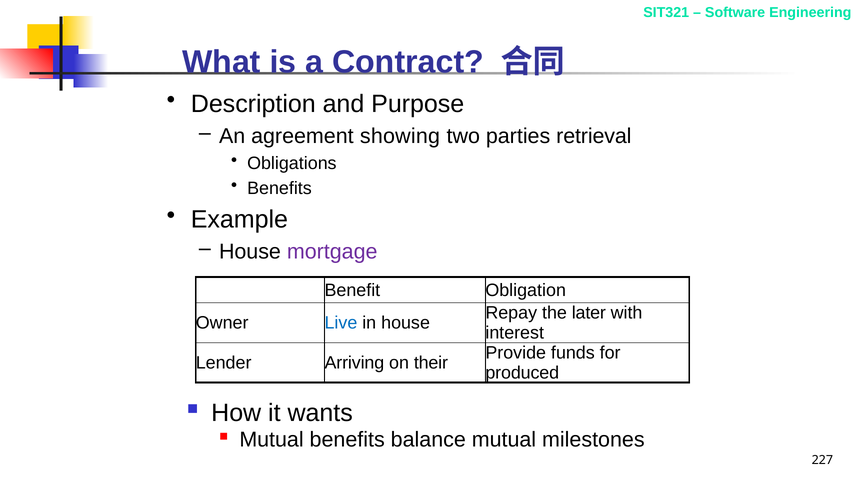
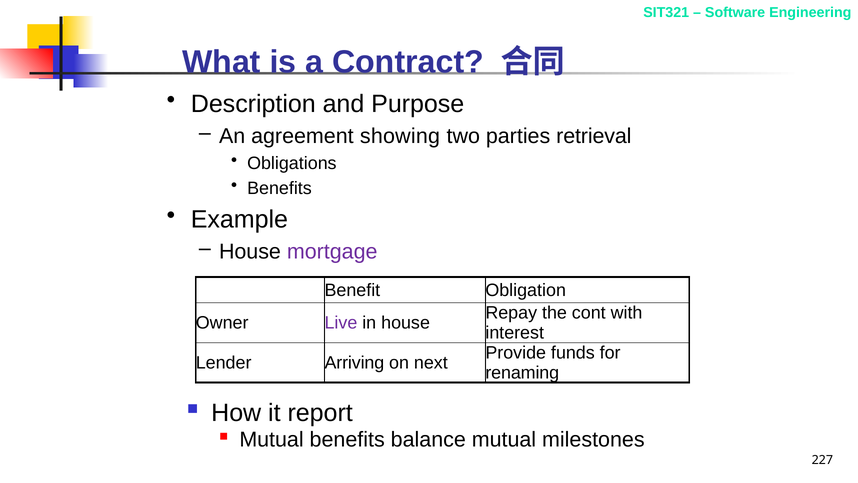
later: later -> cont (589, 313)
Live colour: blue -> purple (341, 323)
their: their -> next (431, 363)
produced: produced -> renaming (522, 373)
wants: wants -> report (320, 413)
